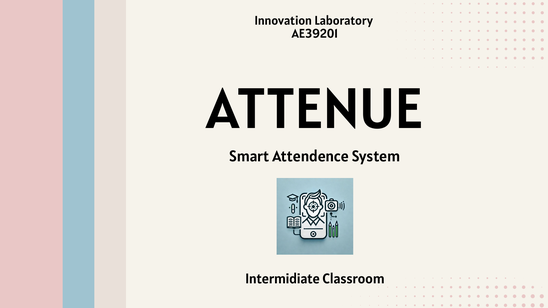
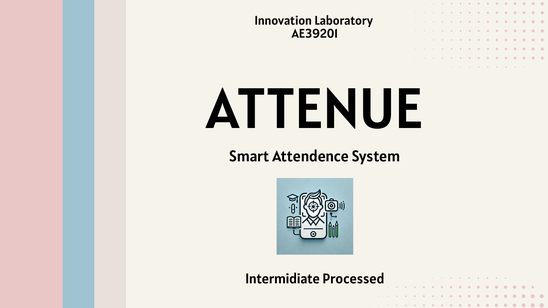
Classroom: Classroom -> Processed (354, 279)
